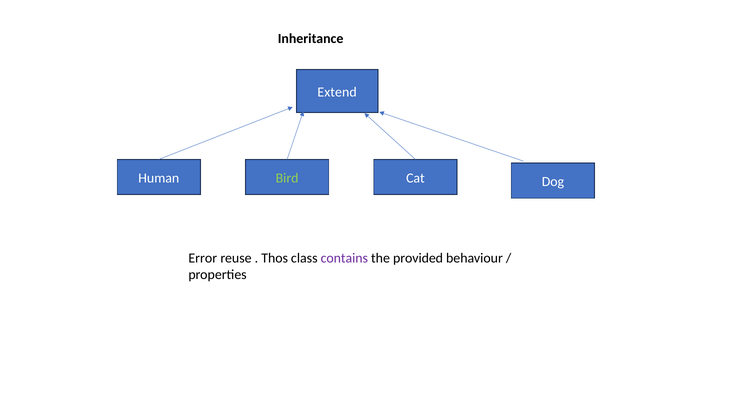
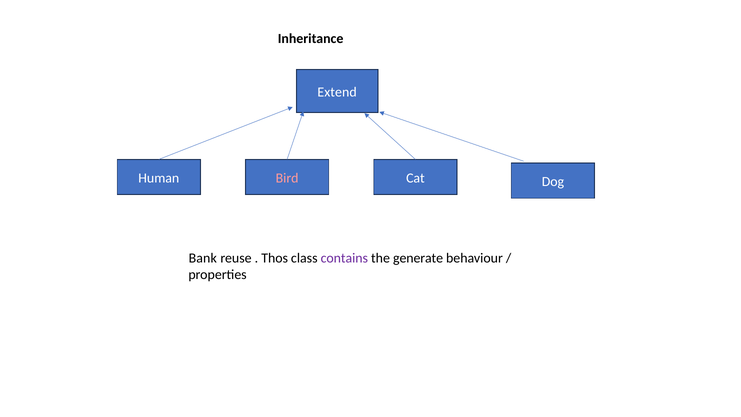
Bird colour: light green -> pink (287, 178)
Error: Error -> Bank (203, 258)
provided: provided -> generate (418, 258)
